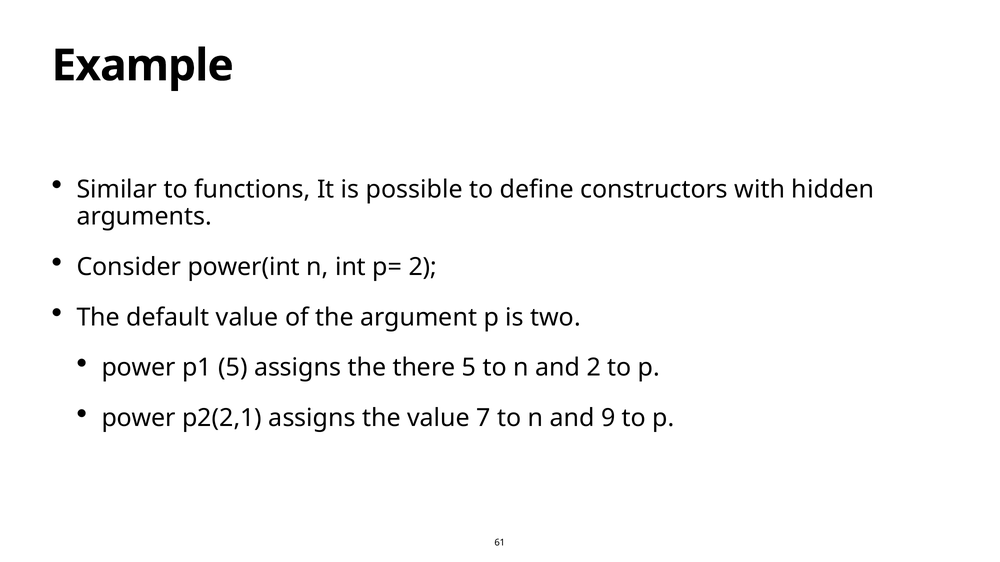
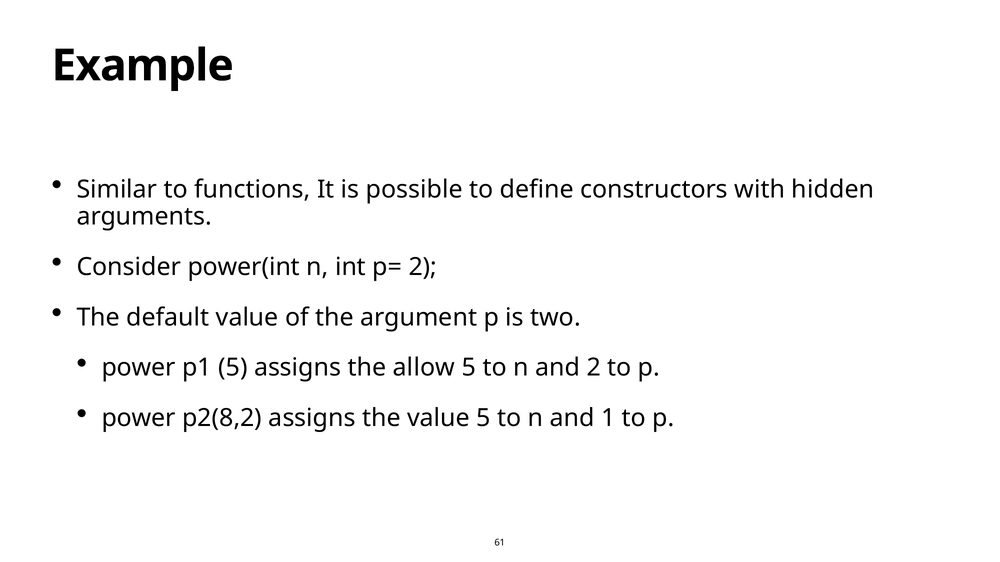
there: there -> allow (424, 368)
p2(2,1: p2(2,1 -> p2(8,2 (222, 418)
value 7: 7 -> 5 (483, 418)
9: 9 -> 1 (608, 418)
